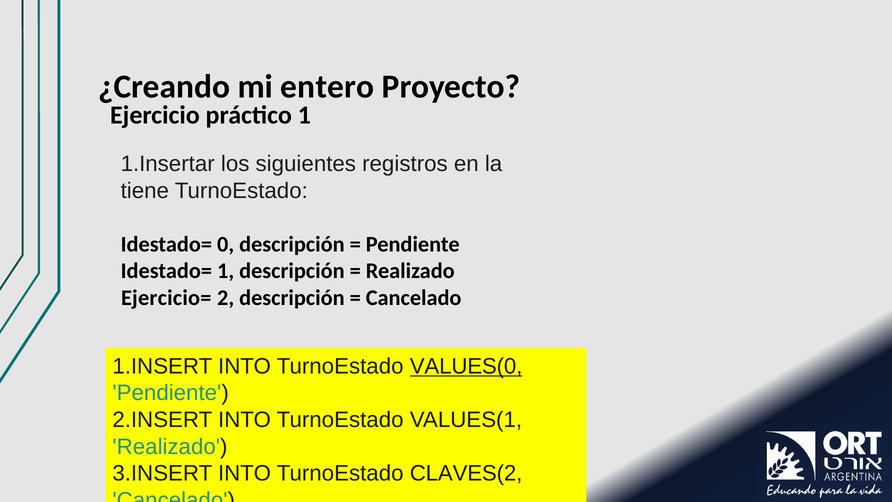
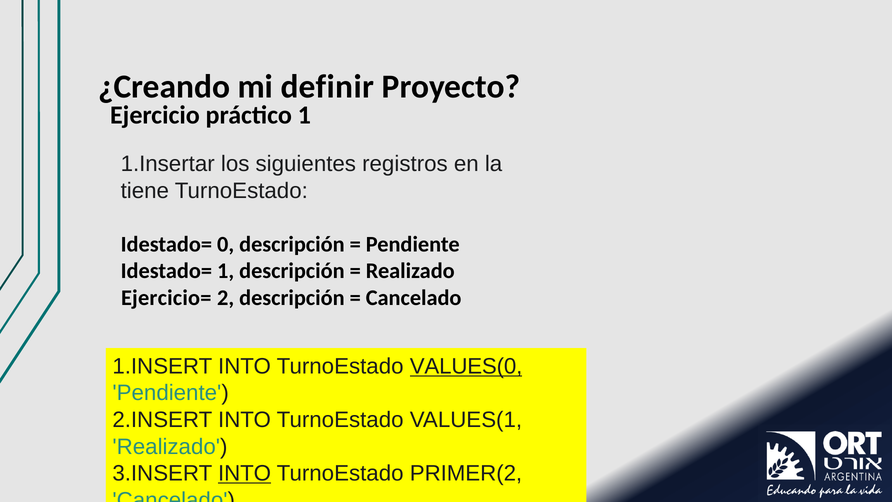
entero: entero -> definir (327, 87)
INTO underline: none -> present (245, 473)
CLAVES(2: CLAVES(2 -> PRIMER(2 (466, 473)
